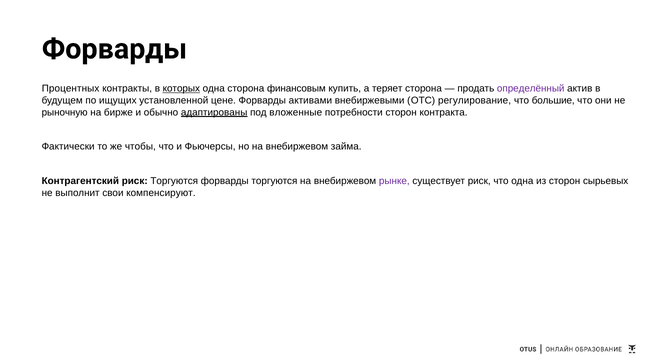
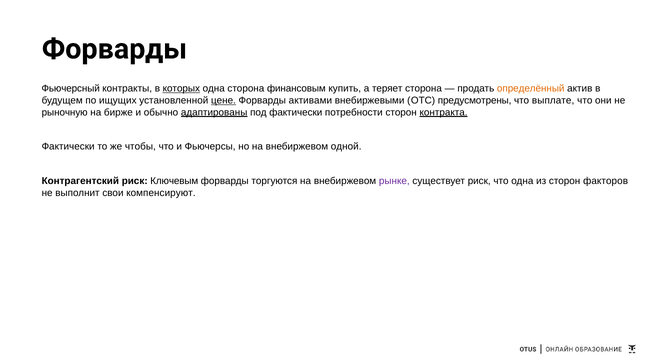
Процентных: Процентных -> Фьючерсный (71, 89)
определённый colour: purple -> orange (531, 89)
цене underline: none -> present (223, 101)
регулирование: регулирование -> предусмотрены (475, 101)
большие: большие -> выплате (553, 101)
под вложенные: вложенные -> фактически (296, 112)
контракта underline: none -> present (444, 112)
займа: займа -> одной (346, 147)
риск Торгуются: Торгуются -> Ключевым (174, 181)
сырьевых: сырьевых -> факторов (606, 181)
